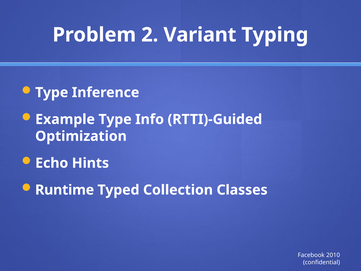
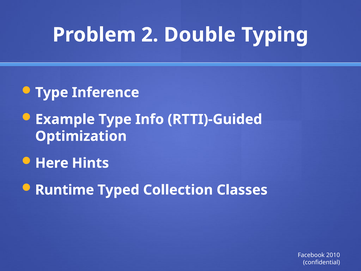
Variant: Variant -> Double (200, 35)
Echo: Echo -> Here (52, 163)
